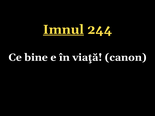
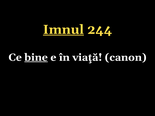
bine underline: none -> present (36, 58)
